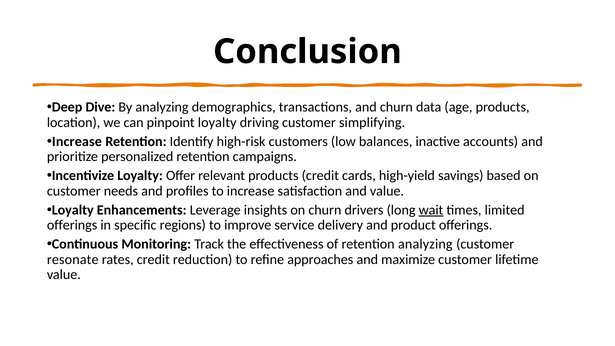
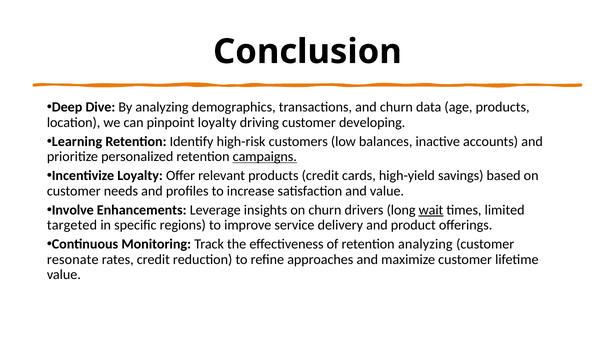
simplifying: simplifying -> developing (372, 122)
Increase: Increase -> Learning (77, 141)
campaigns underline: none -> present (265, 157)
Loyalty: Loyalty -> Involve (73, 210)
offerings: offerings -> targeted (72, 225)
